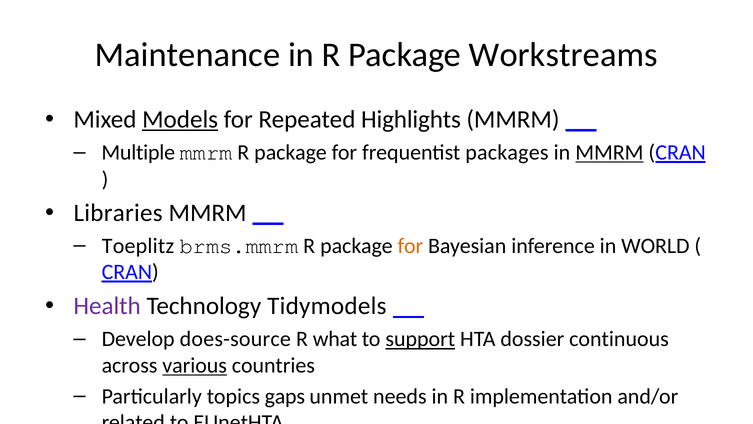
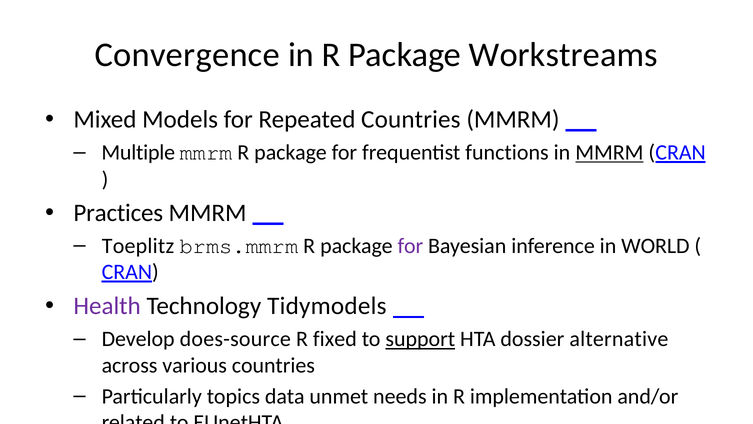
Maintenance: Maintenance -> Convergence (187, 55)
Models underline: present -> none (180, 119)
Repeated Highlights: Highlights -> Countries (411, 119)
packages: packages -> functions (507, 152)
Libraries: Libraries -> Practices (118, 213)
for colour: orange -> purple (410, 246)
what: what -> fixed (335, 339)
continuous: continuous -> alternative (619, 339)
various underline: present -> none (195, 365)
gaps: gaps -> data (285, 396)
